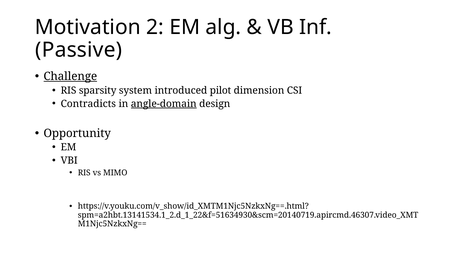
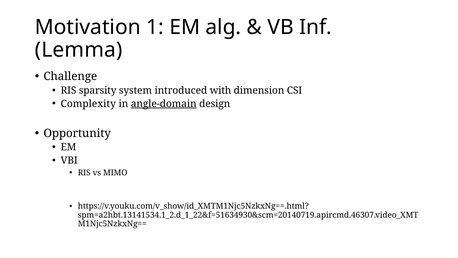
2: 2 -> 1 (155, 27)
Passive: Passive -> Lemma (79, 50)
Challenge underline: present -> none (70, 76)
pilot: pilot -> with (220, 90)
Contradicts: Contradicts -> Complexity (88, 104)
